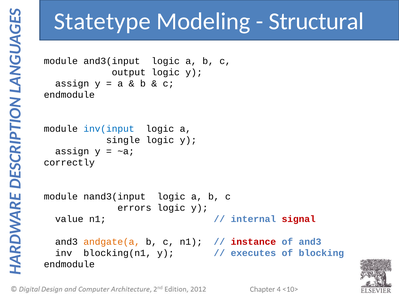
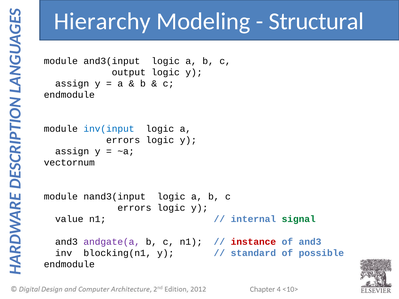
Statetype: Statetype -> Hierarchy (102, 21)
single: single -> errors (123, 140)
correctly: correctly -> vectornum (69, 163)
signal colour: red -> green (299, 219)
andgate(a colour: orange -> purple (112, 242)
executes: executes -> standard (253, 253)
blocking: blocking -> possible (321, 253)
